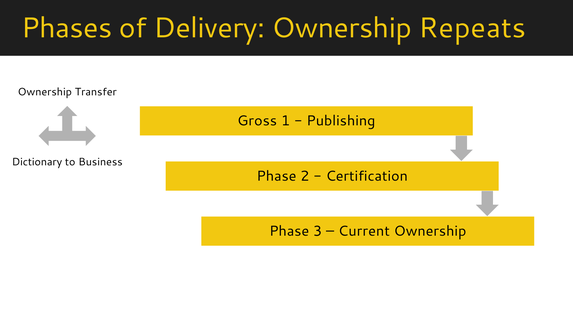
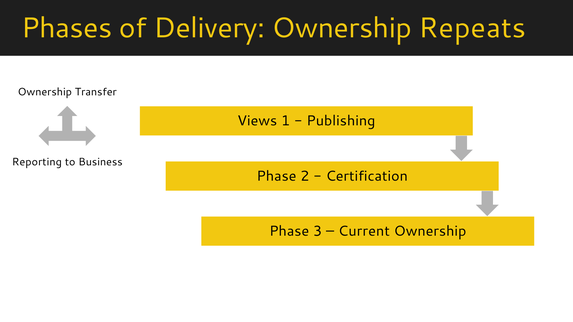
Gross: Gross -> Views (257, 121)
Dictionary: Dictionary -> Reporting (37, 162)
